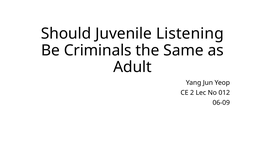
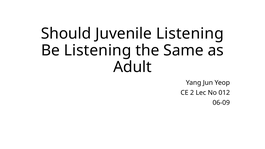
Be Criminals: Criminals -> Listening (98, 50)
